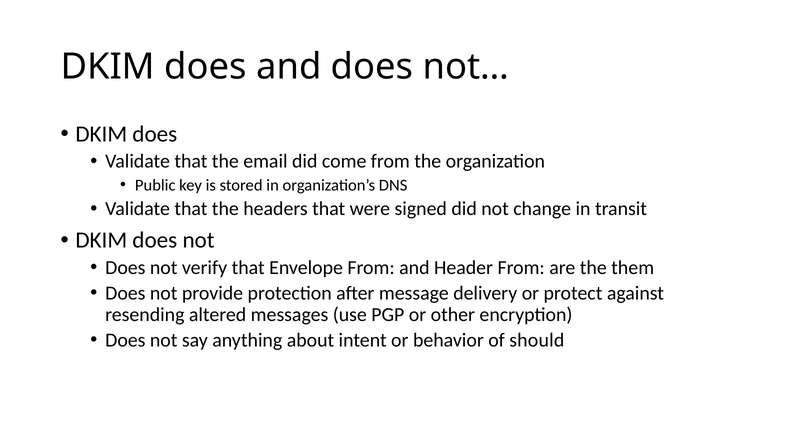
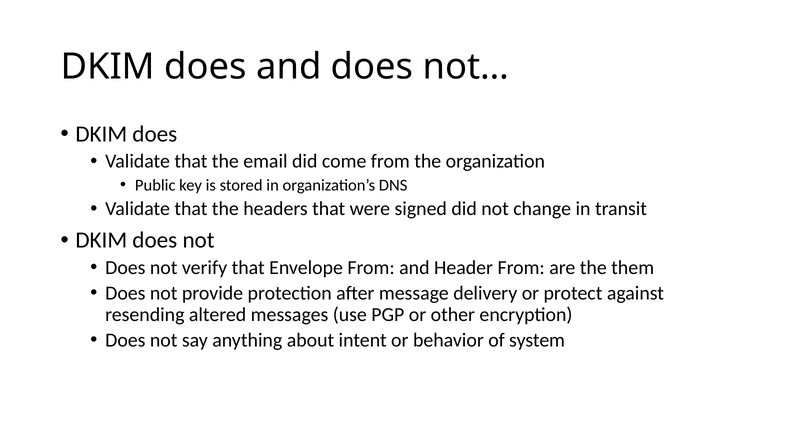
should: should -> system (537, 341)
